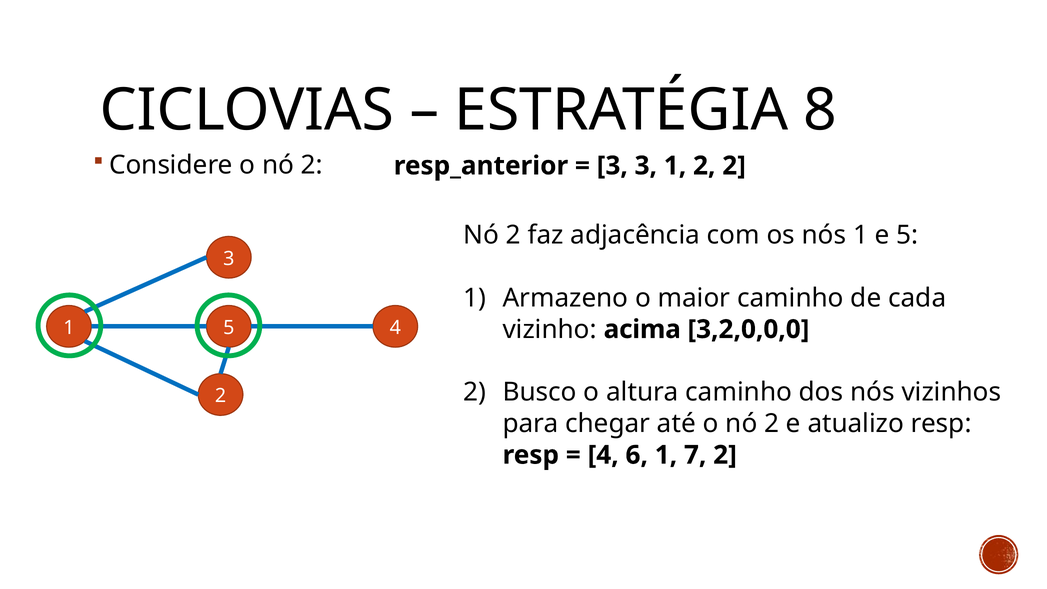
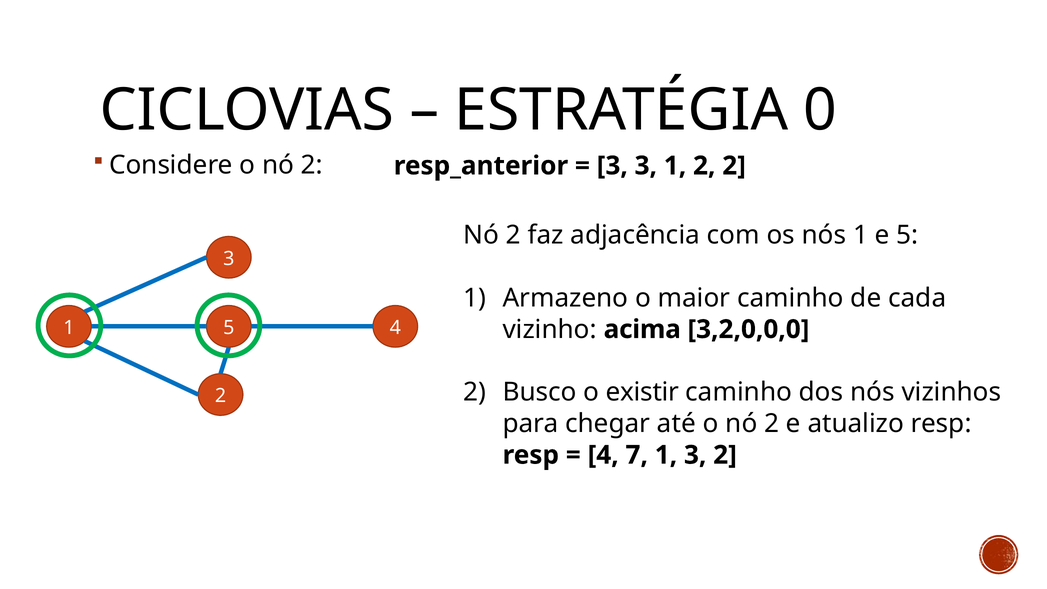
8: 8 -> 0 (820, 110)
altura: altura -> existir (643, 392)
6: 6 -> 7 (637, 455)
7: 7 -> 3 (695, 455)
